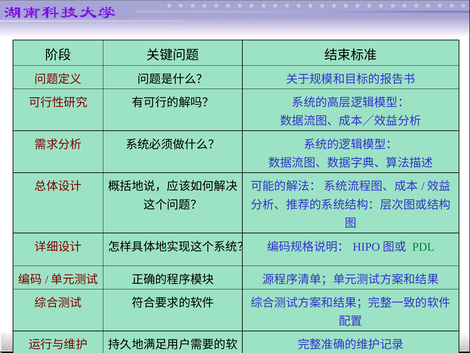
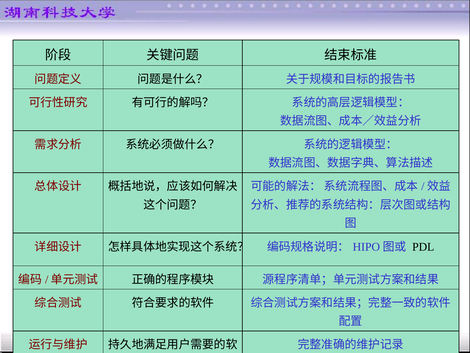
PDL colour: green -> black (423, 246)
